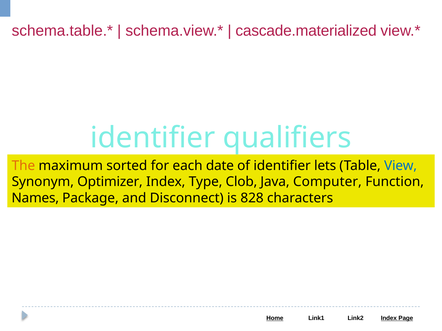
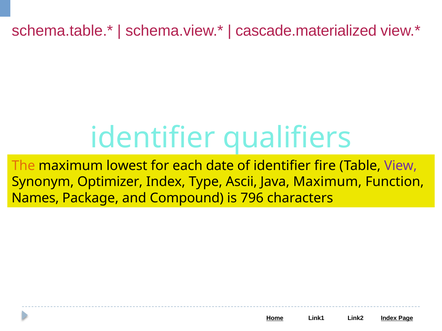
sorted: sorted -> lowest (127, 166)
lets: lets -> fire (325, 166)
View colour: blue -> purple (401, 166)
Clob: Clob -> Ascii (241, 182)
Java Computer: Computer -> Maximum (327, 182)
Disconnect: Disconnect -> Compound (187, 198)
828: 828 -> 796 (252, 198)
